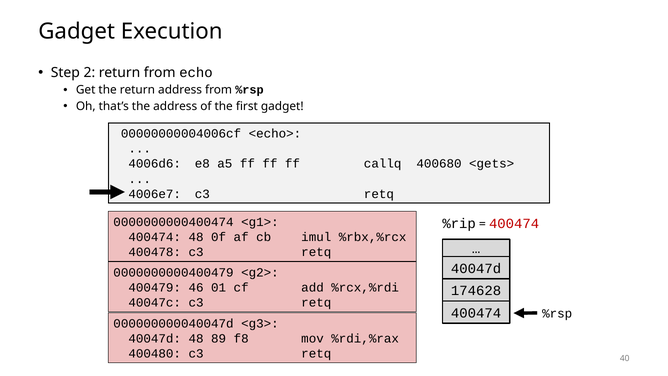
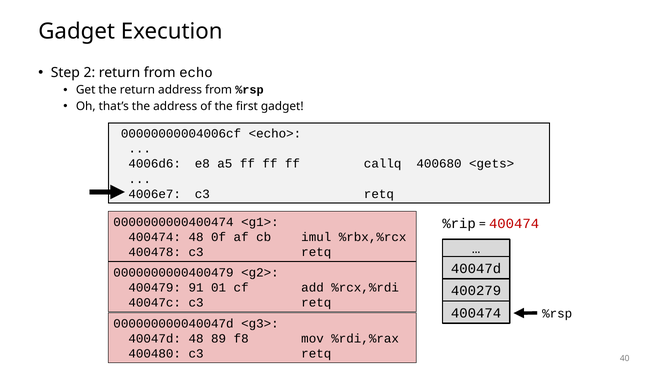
46: 46 -> 91 (196, 288)
174628: 174628 -> 400279 (476, 291)
